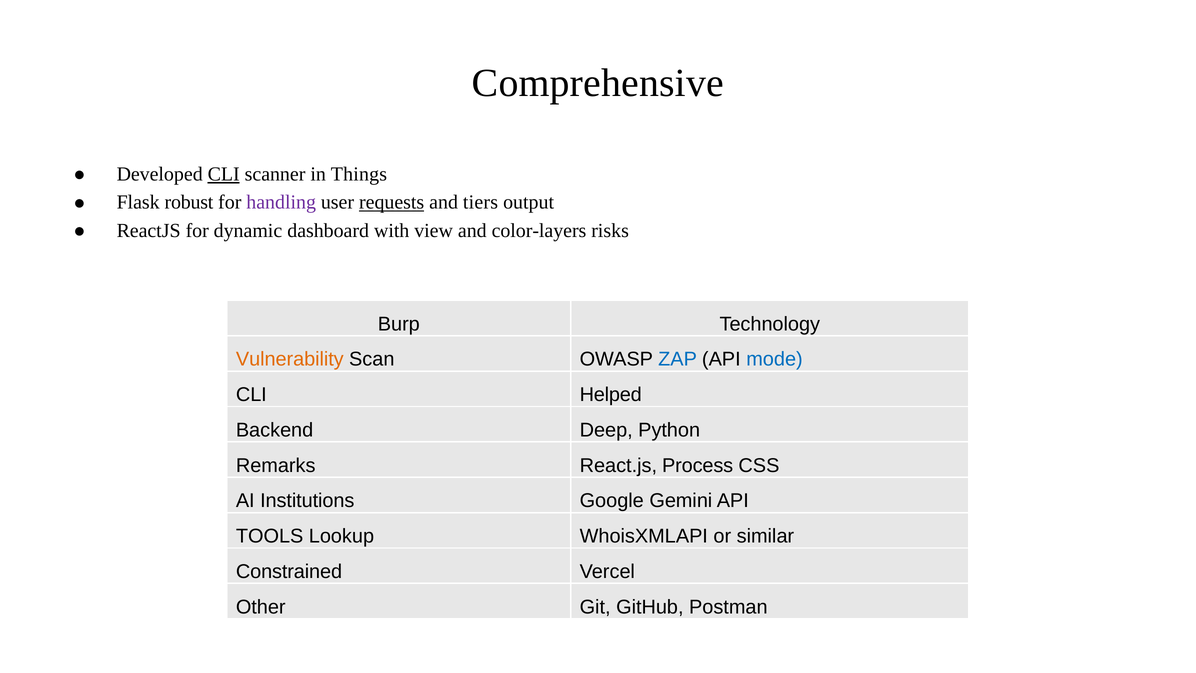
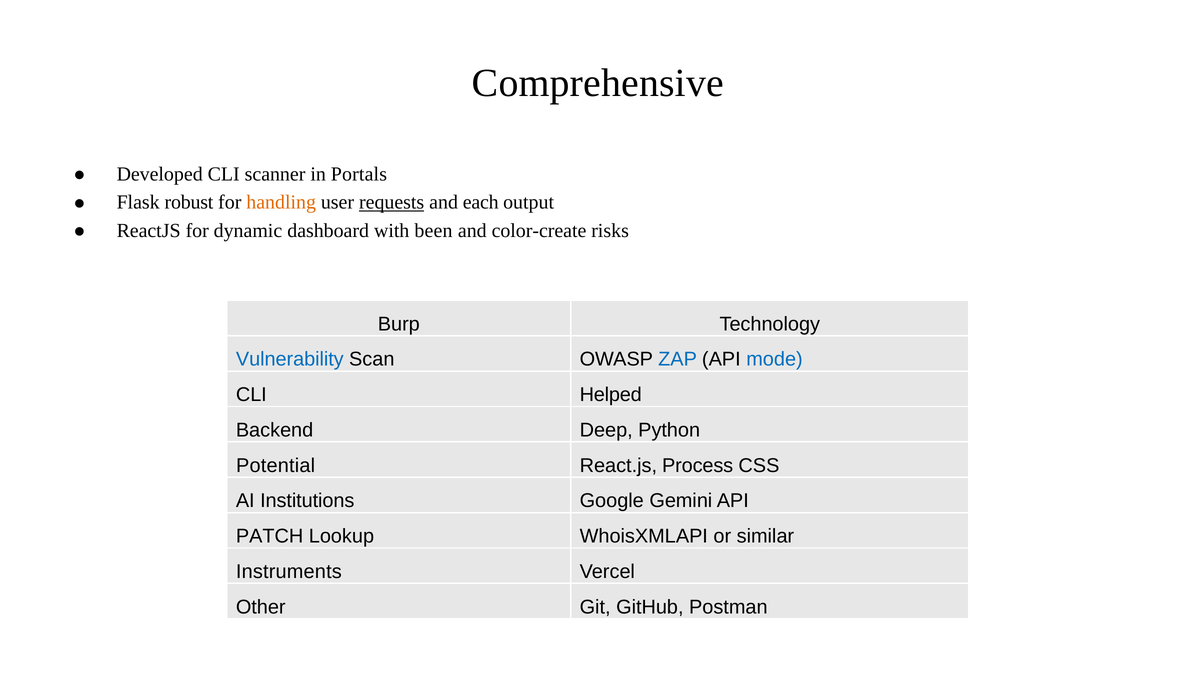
CLI underline: present -> none (224, 174)
Things: Things -> Portals (359, 174)
handling colour: purple -> orange (281, 202)
tiers: tiers -> each (481, 202)
view: view -> been (433, 230)
color-layers: color-layers -> color-create (539, 230)
Vulnerability colour: orange -> blue (290, 359)
Remarks: Remarks -> Potential (276, 465)
TOOLS: TOOLS -> PATCH (270, 536)
Constrained: Constrained -> Instruments (289, 571)
